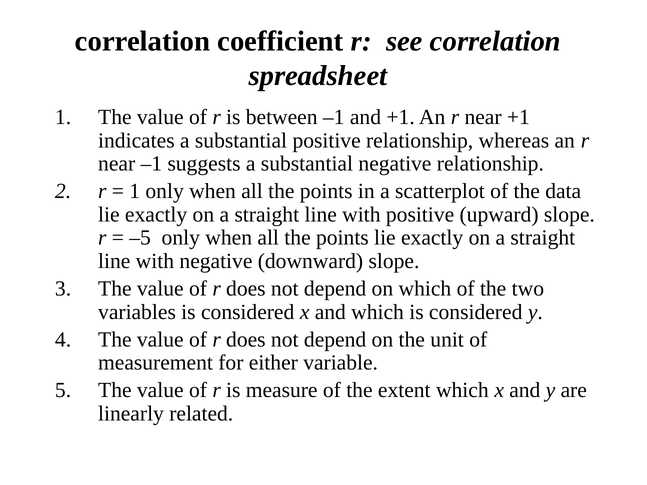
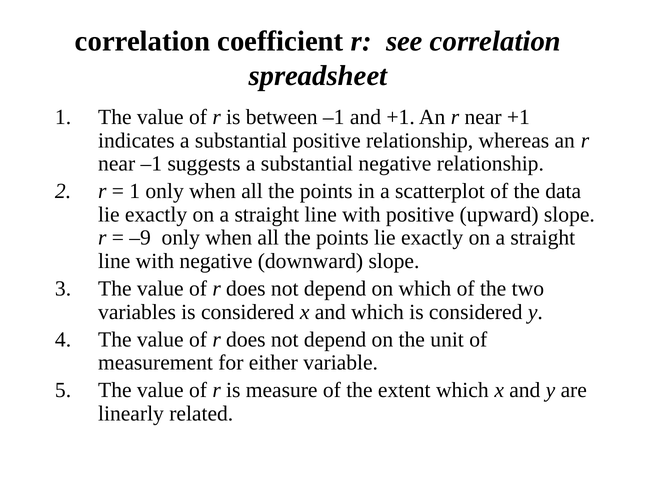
–5: –5 -> –9 (140, 238)
